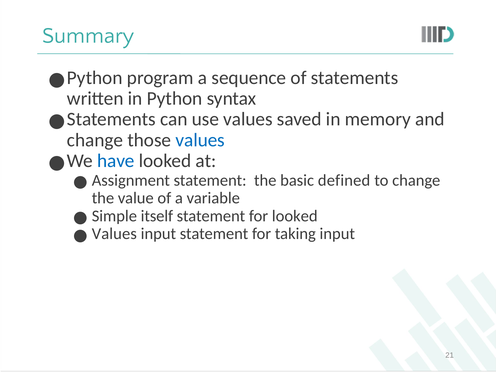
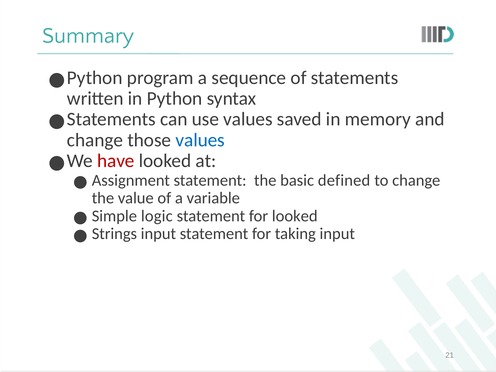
have colour: blue -> red (116, 161)
itself: itself -> logic (157, 216)
Values: Values -> Strings (114, 234)
